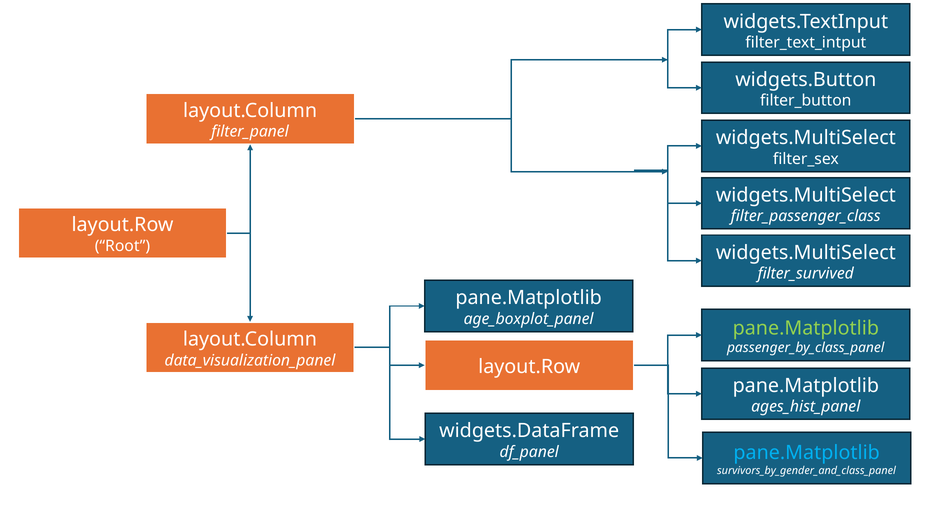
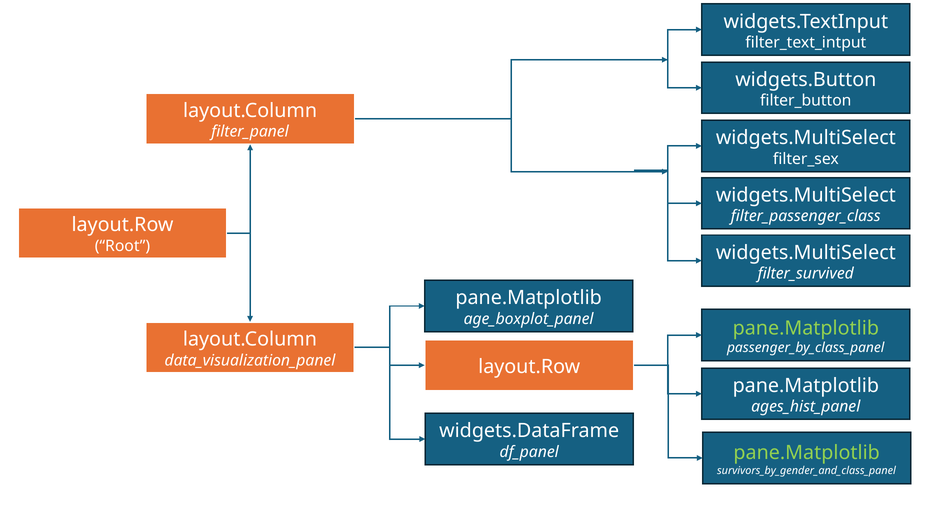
pane.Matplotlib colour: light blue -> light green (807, 452)
